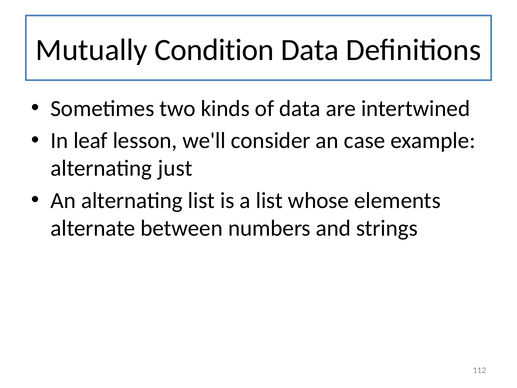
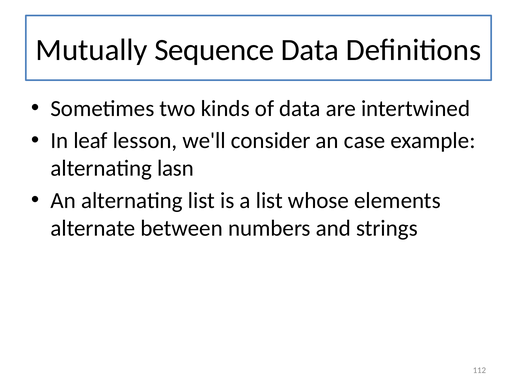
Condition: Condition -> Sequence (214, 50)
just: just -> lasn (175, 168)
